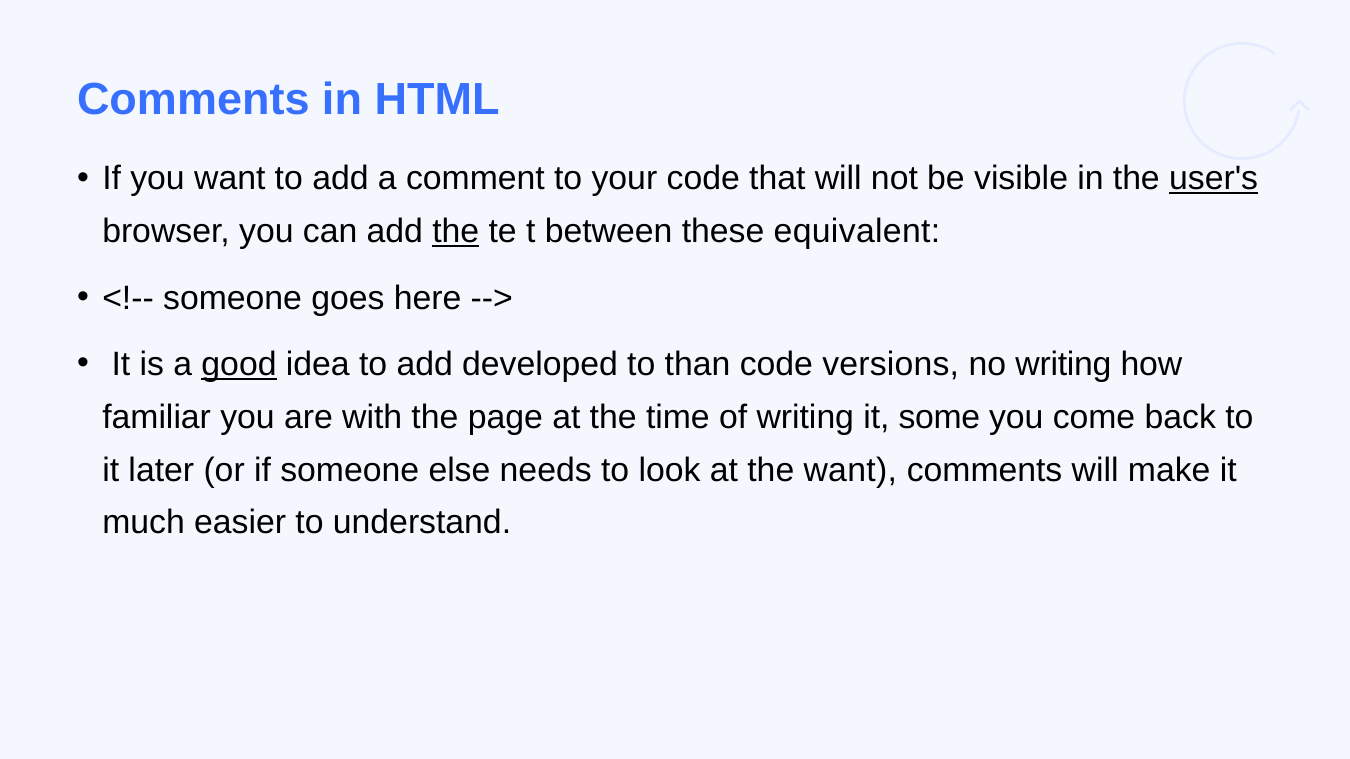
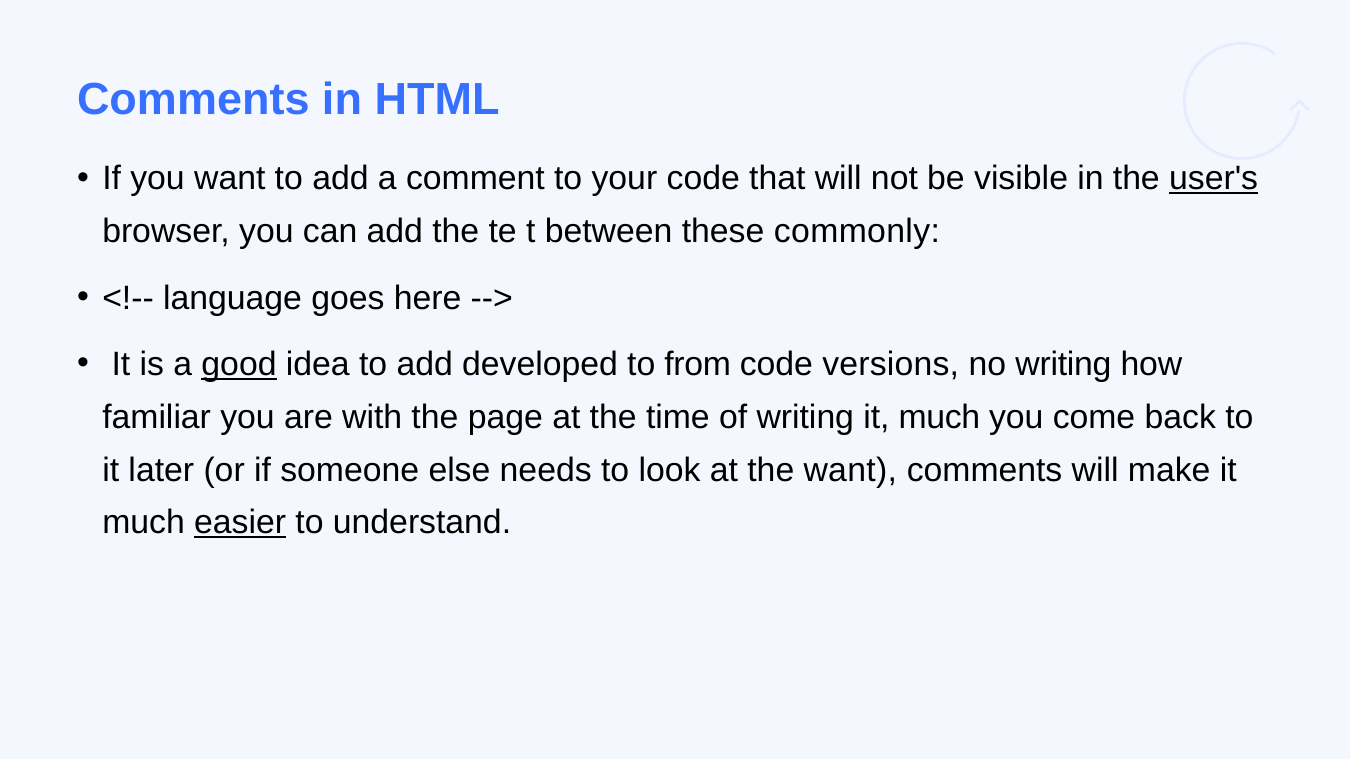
the underline: present -> none (456, 231)
equivalent: equivalent -> commonly (857, 231)
someone: someone -> language (233, 298)
than: than -> from (698, 365)
writing it some: some -> much (939, 417)
easier underline: none -> present (240, 523)
